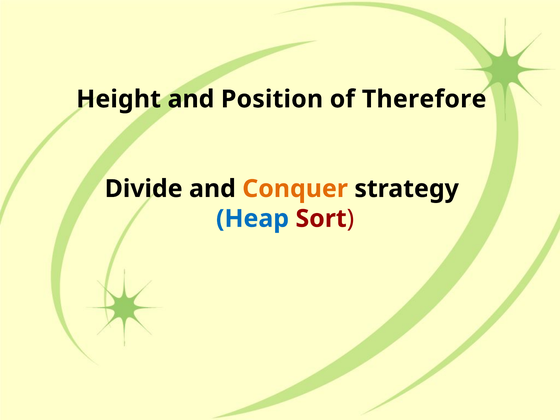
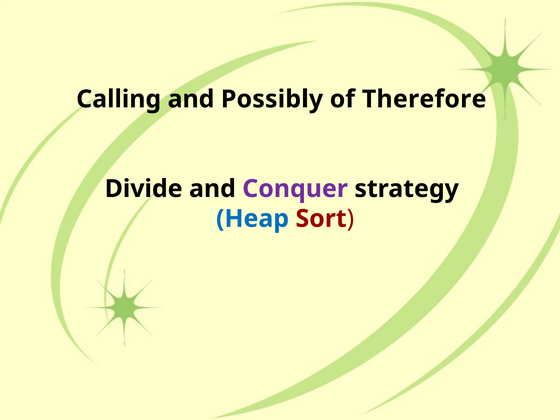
Height: Height -> Calling (119, 99)
Position: Position -> Possibly (272, 99)
Conquer colour: orange -> purple (295, 189)
